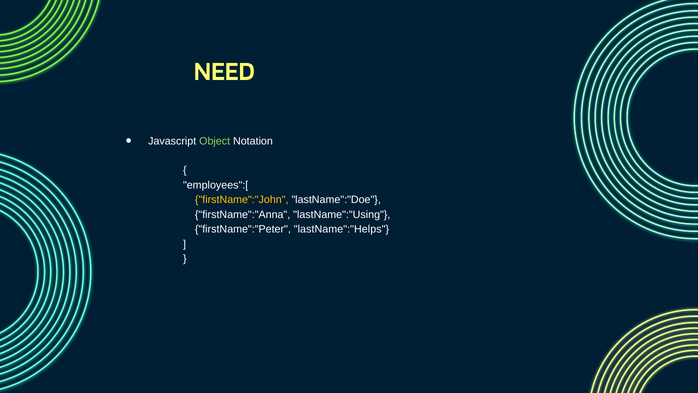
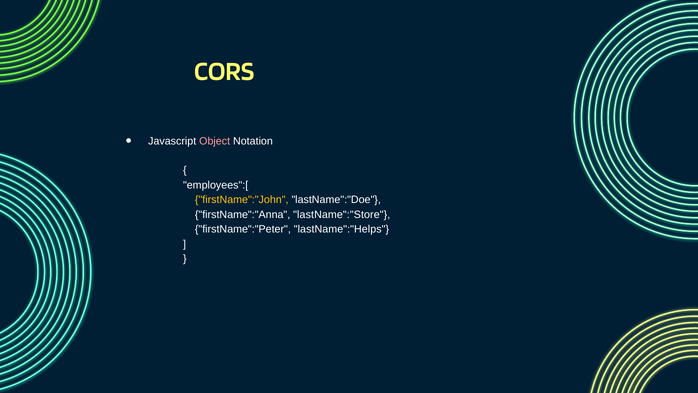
NEED: NEED -> CORS (224, 71)
Object colour: light green -> pink (215, 141)
lastName":"Using: lastName":"Using -> lastName":"Store (342, 214)
